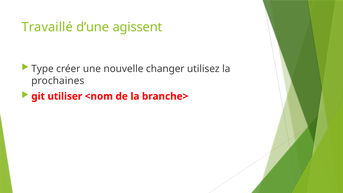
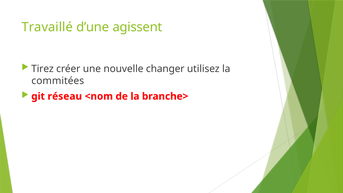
Type: Type -> Tirez (42, 69)
prochaines: prochaines -> commitées (58, 81)
utiliser: utiliser -> réseau (65, 96)
